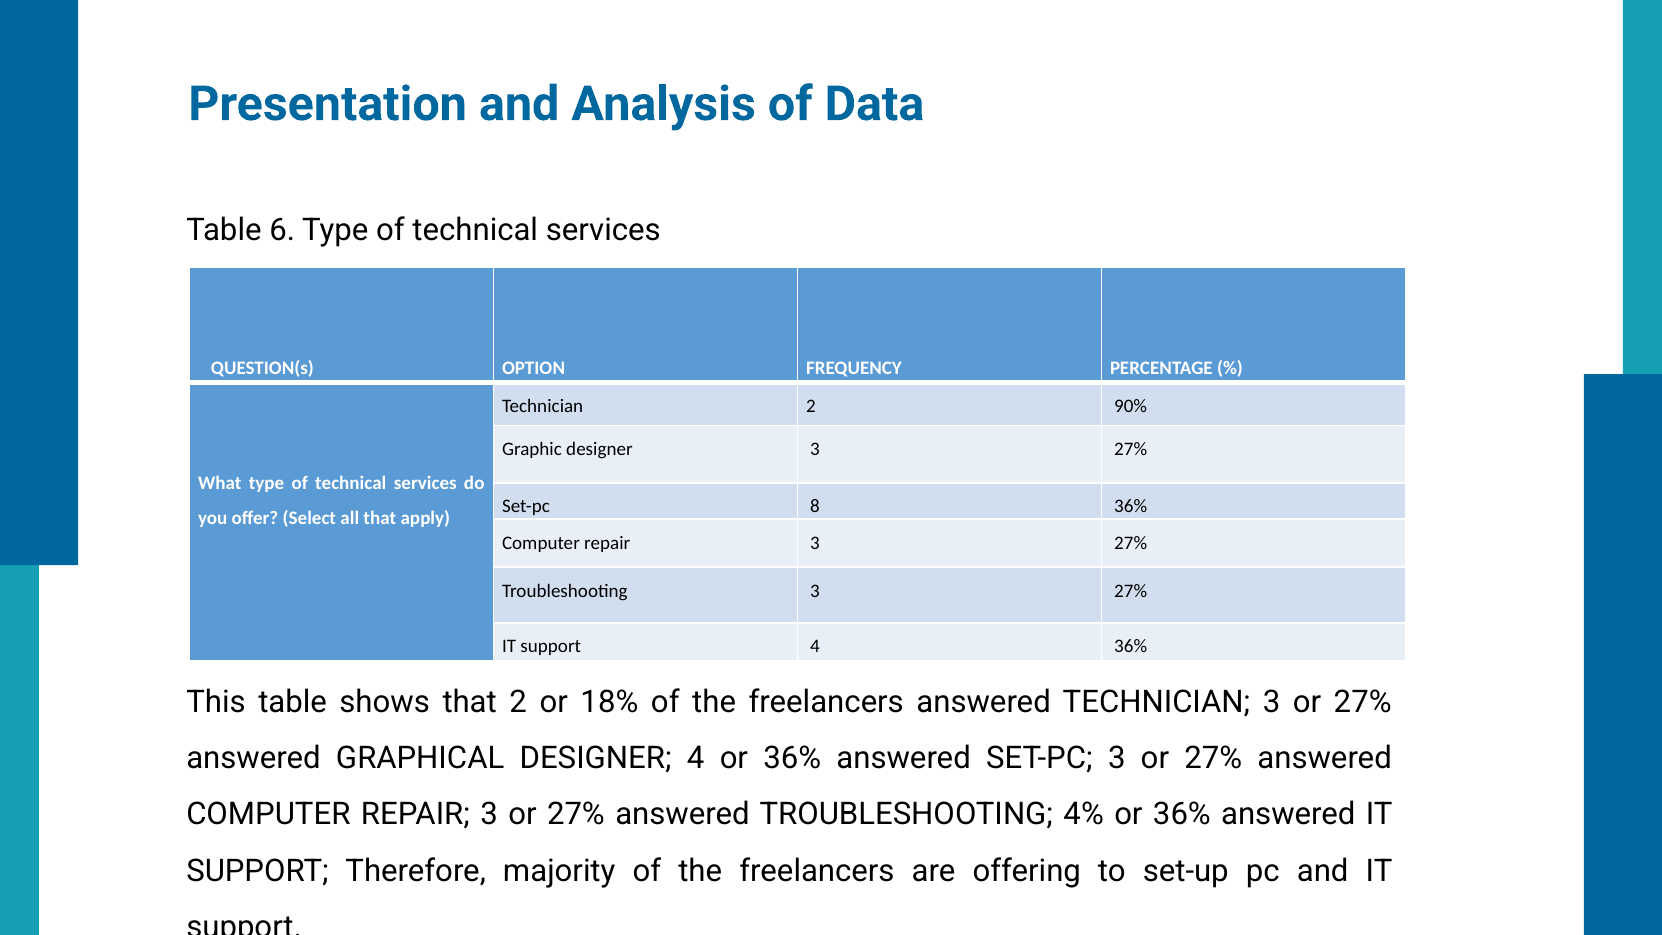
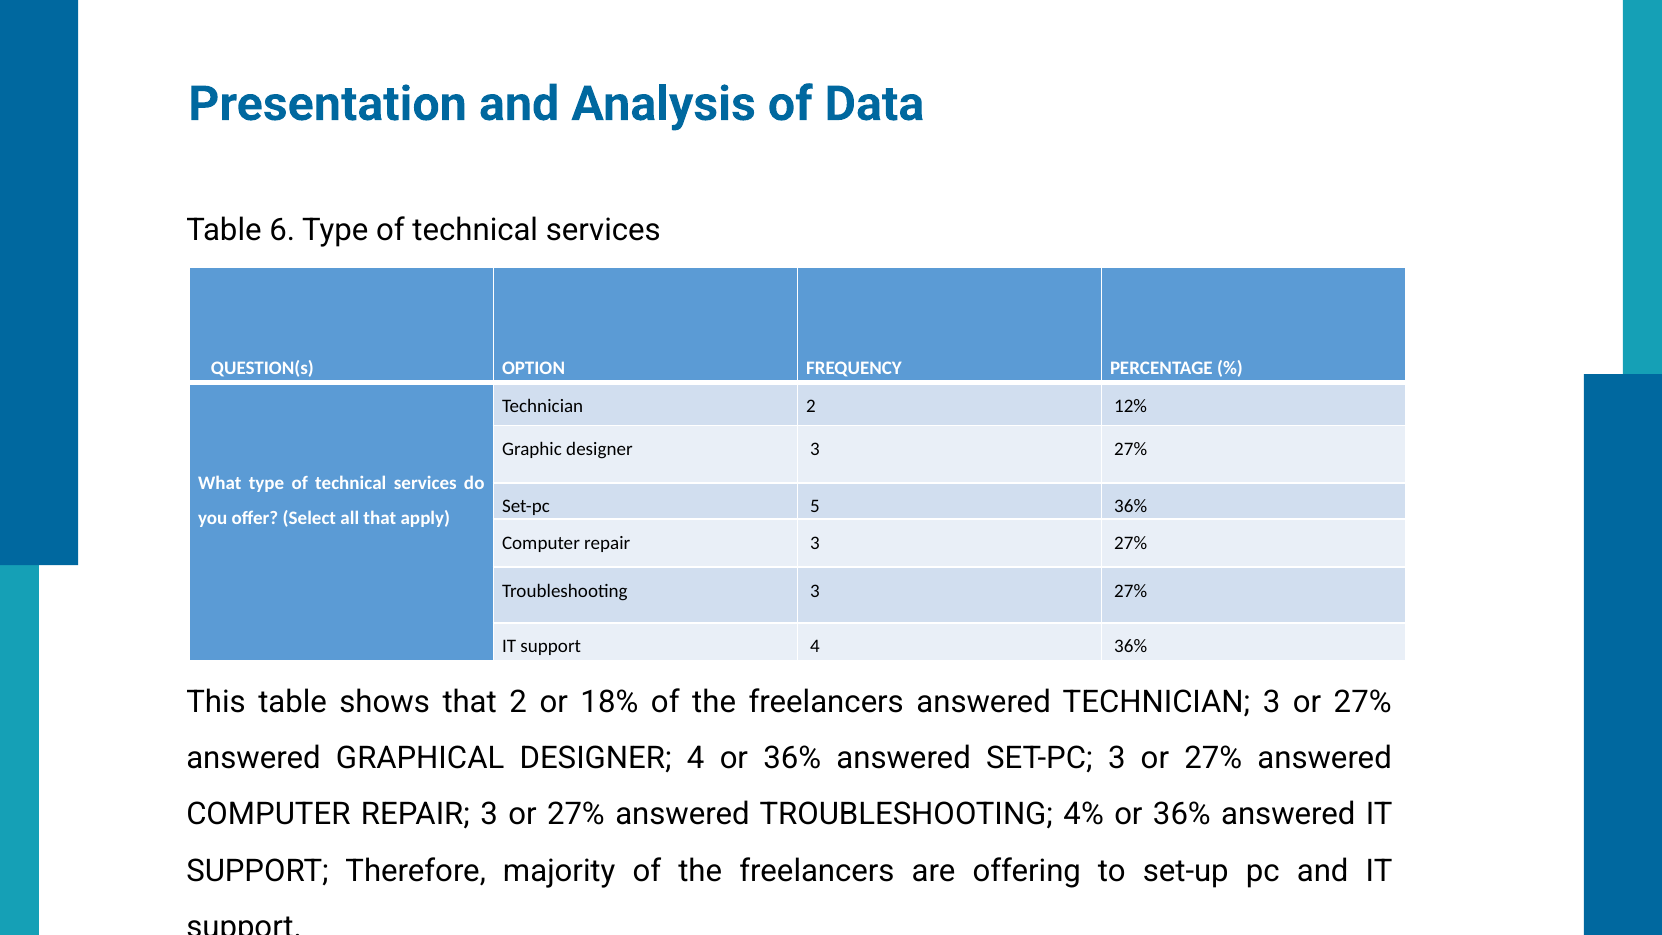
90%: 90% -> 12% (1131, 406)
8: 8 -> 5 (815, 506)
